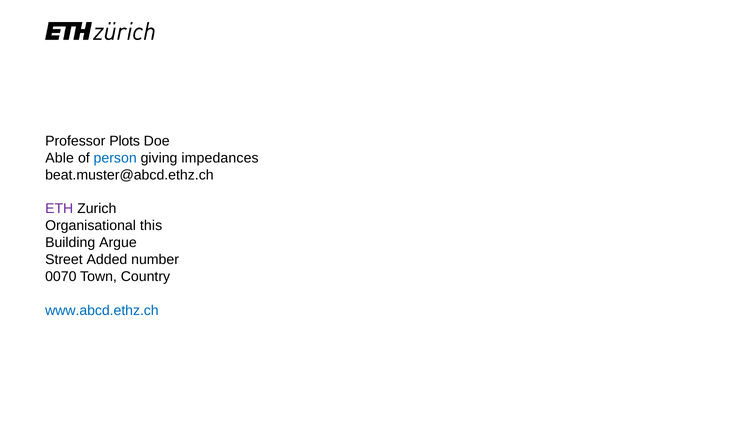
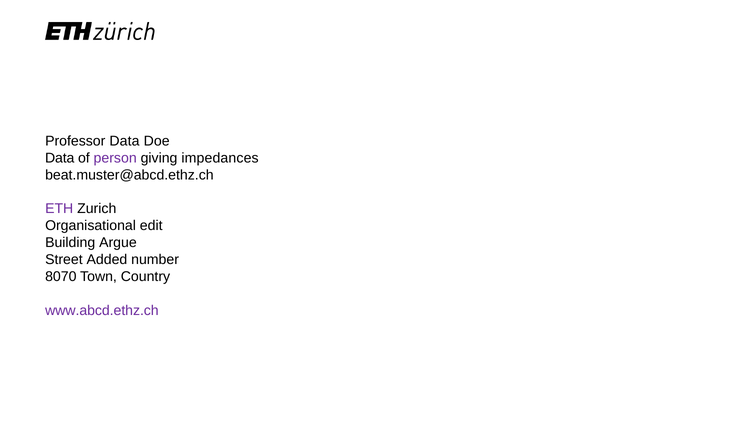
Professor Plots: Plots -> Data (124, 141)
Able: Able -> Data (60, 158)
person colour: blue -> purple (115, 158)
this: this -> edit (151, 226)
0070: 0070 -> 8070 (61, 277)
www.abcd.ethz.ch colour: blue -> purple (102, 310)
